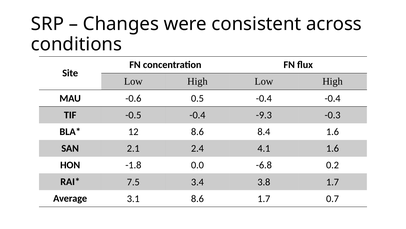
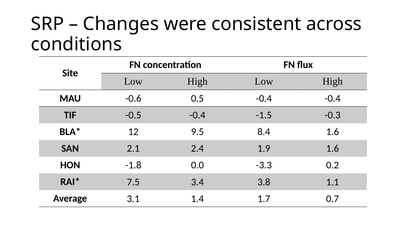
-9.3: -9.3 -> -1.5 (264, 115)
12 8.6: 8.6 -> 9.5 (197, 132)
4.1: 4.1 -> 1.9 (264, 148)
-6.8: -6.8 -> -3.3 (264, 165)
3.8 1.7: 1.7 -> 1.1 (333, 182)
3.1 8.6: 8.6 -> 1.4 (197, 198)
